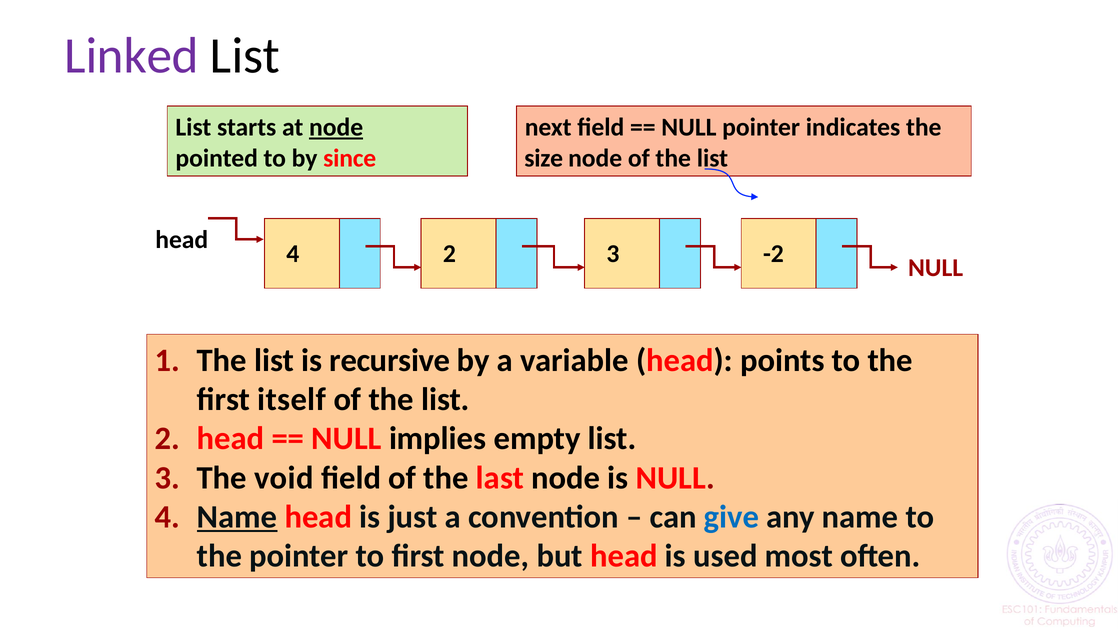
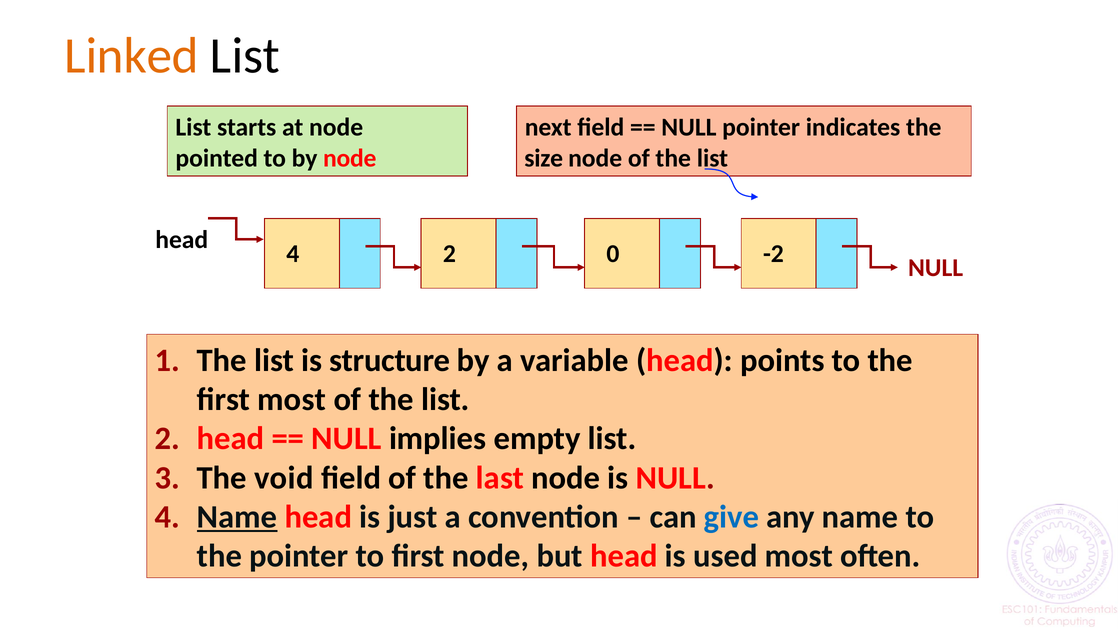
Linked colour: purple -> orange (131, 56)
node underline: present -> none (336, 127)
by since: since -> node (350, 158)
2 3: 3 -> 0 (613, 254)
recursive: recursive -> structure (390, 360)
first itself: itself -> most (292, 399)
